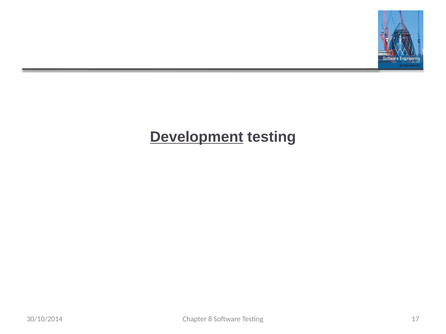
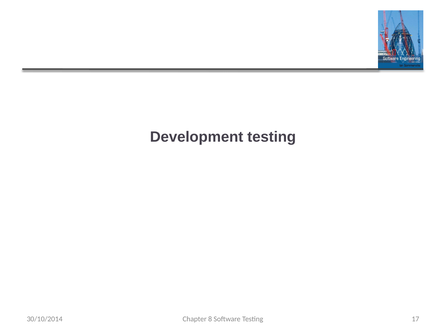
Development underline: present -> none (197, 137)
